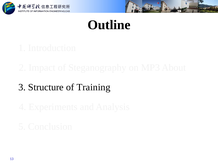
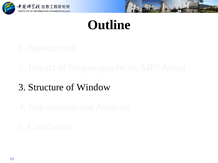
Training: Training -> Window (93, 87)
